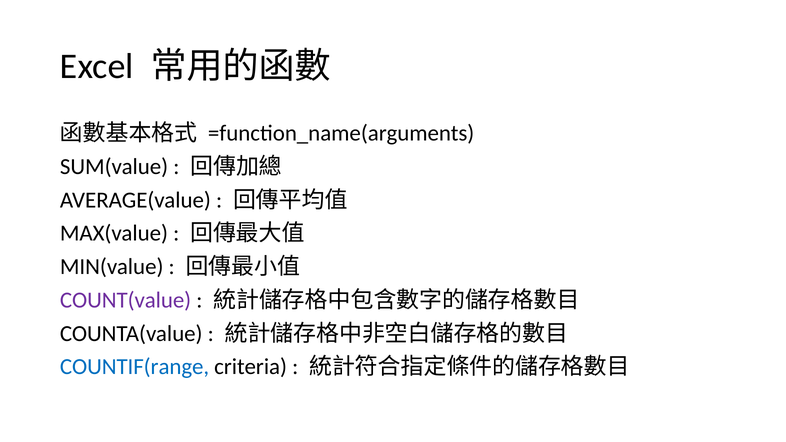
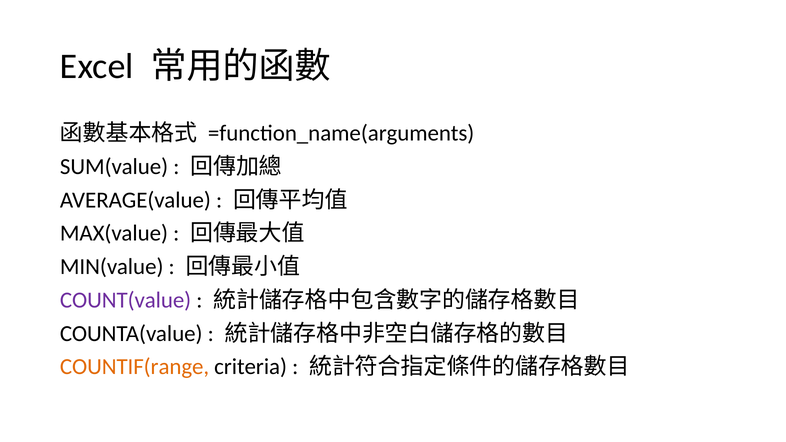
COUNTIF(range colour: blue -> orange (135, 367)
